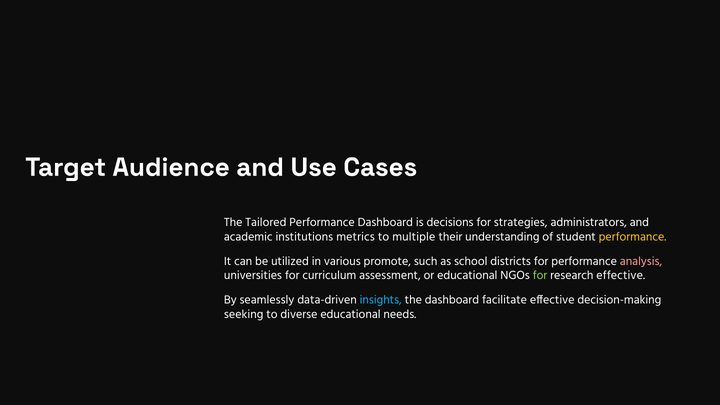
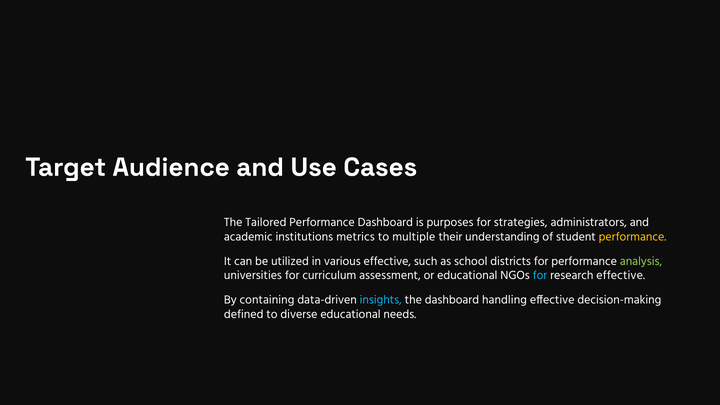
decisions: decisions -> purposes (450, 222)
various promote: promote -> effective (387, 261)
analysis colour: pink -> light green (641, 261)
for colour: light green -> light blue (540, 275)
seamlessly: seamlessly -> containing (267, 300)
facilitate: facilitate -> handling (504, 300)
seeking: seeking -> defined (244, 314)
